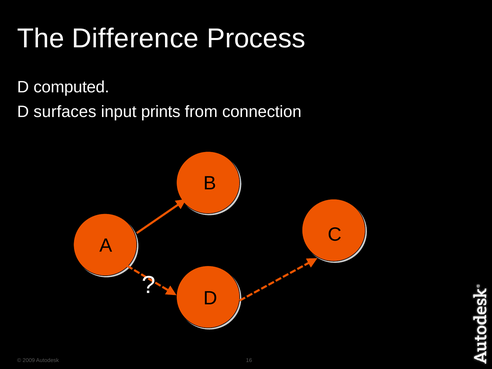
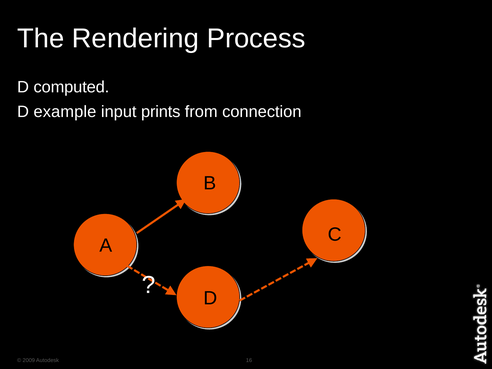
Difference: Difference -> Rendering (135, 38)
surfaces: surfaces -> example (65, 112)
